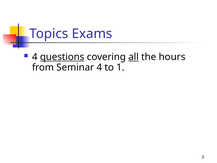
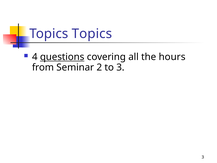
Topics Exams: Exams -> Topics (92, 34)
all underline: present -> none (134, 57)
Seminar 4: 4 -> 2 (99, 67)
to 1: 1 -> 3 (120, 67)
